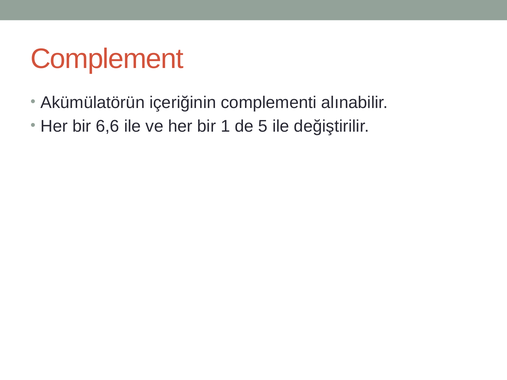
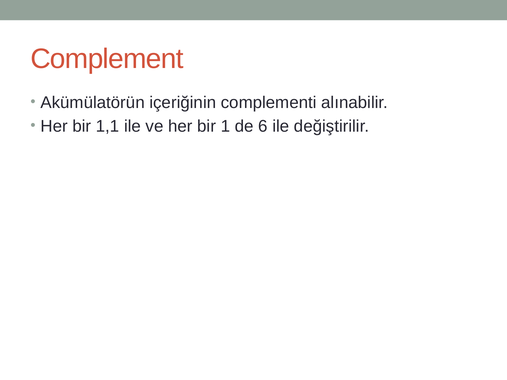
6,6: 6,6 -> 1,1 (108, 126)
5: 5 -> 6 (263, 126)
